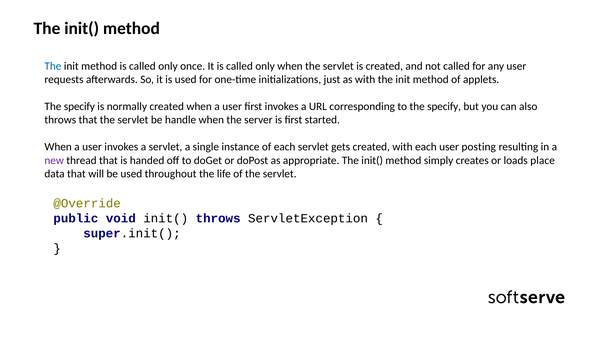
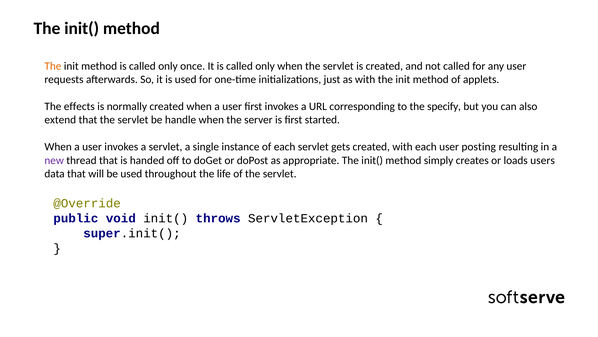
The colour: blue -> orange (53, 66)
specify: specify -> effects (79, 106)
throws: throws -> extend (60, 120)
place: place -> users (543, 160)
